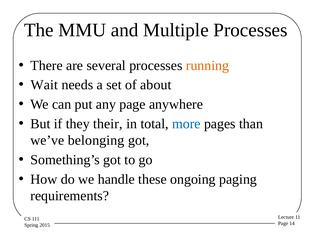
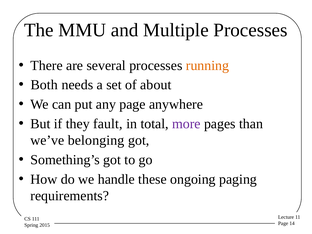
Wait: Wait -> Both (44, 85)
their: their -> fault (108, 124)
more colour: blue -> purple (186, 124)
